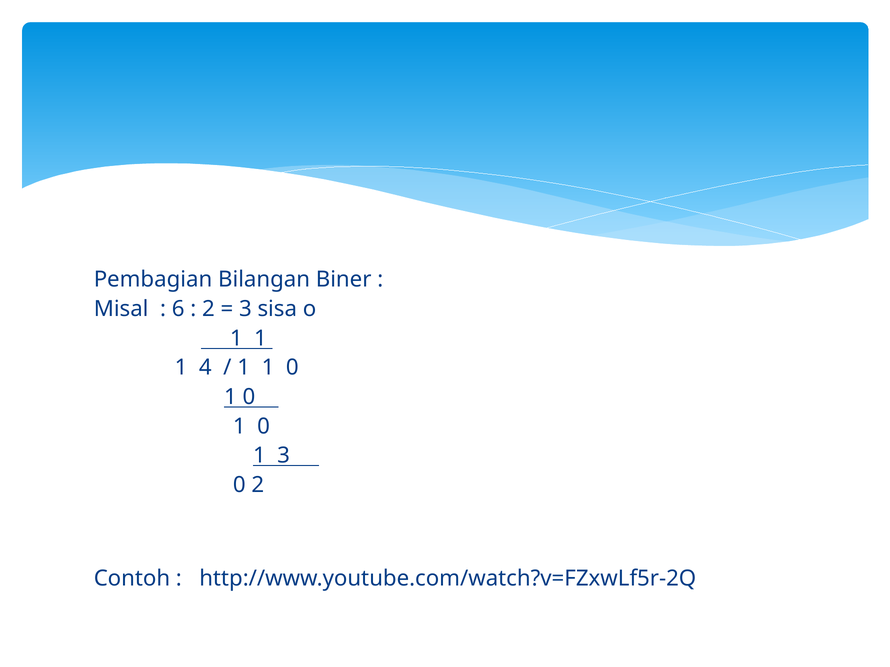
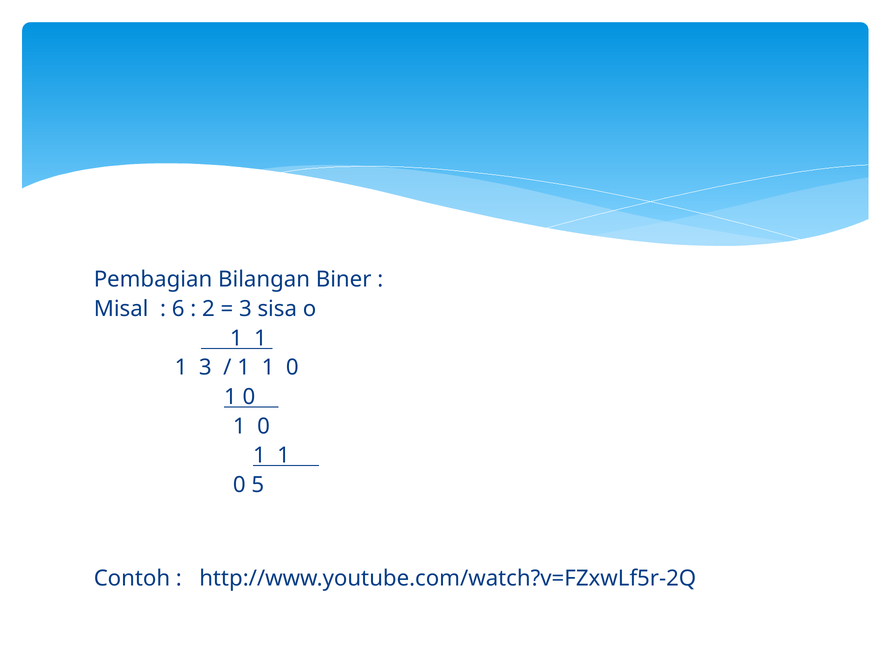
1 4: 4 -> 3 (205, 368)
3: 3 -> 1 (284, 456)
0 2: 2 -> 5 (258, 485)
